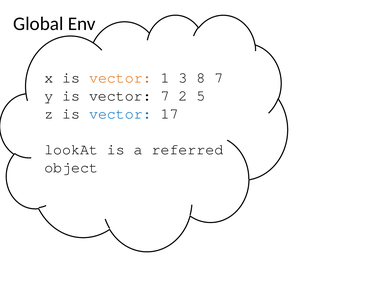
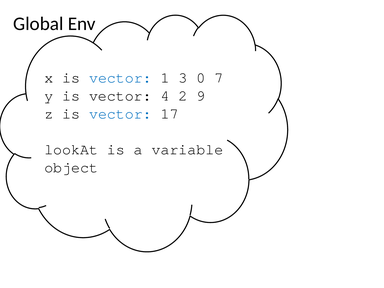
vector colour: orange -> blue (120, 78)
8: 8 -> 0 (201, 78)
vector 7: 7 -> 4 (165, 96)
5: 5 -> 9 (201, 96)
referred: referred -> variable (187, 149)
